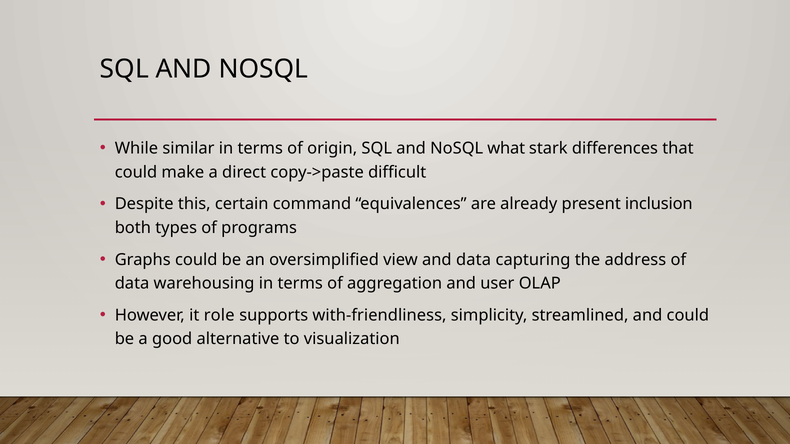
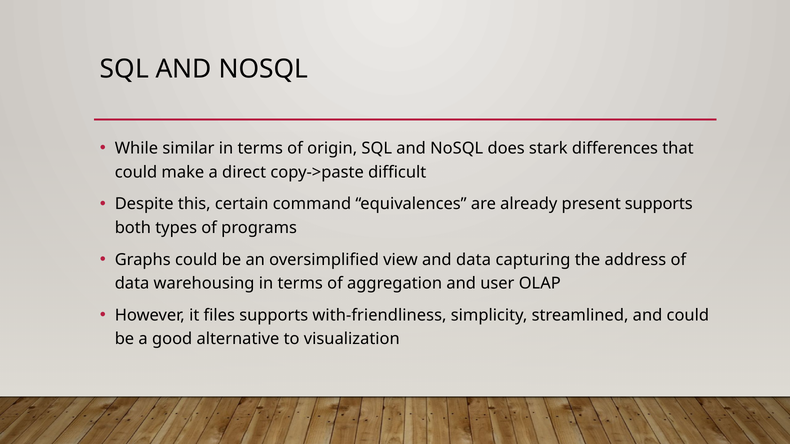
what: what -> does (506, 149)
present inclusion: inclusion -> supports (659, 204)
role: role -> files (219, 315)
